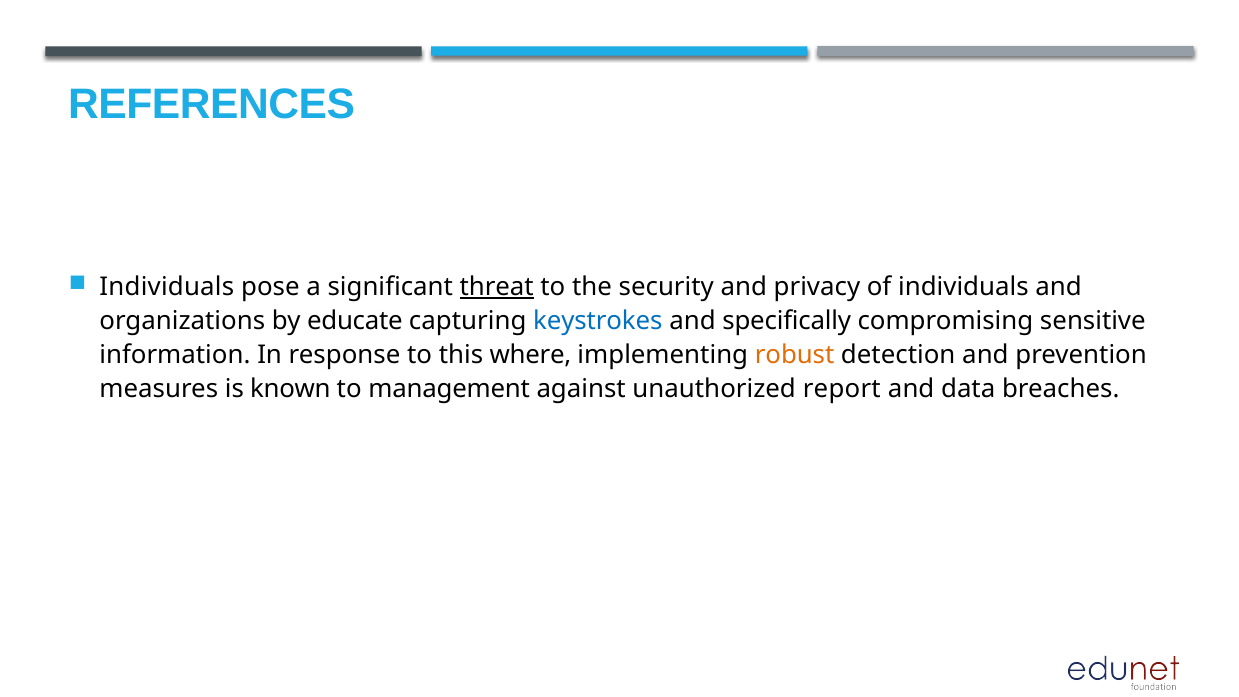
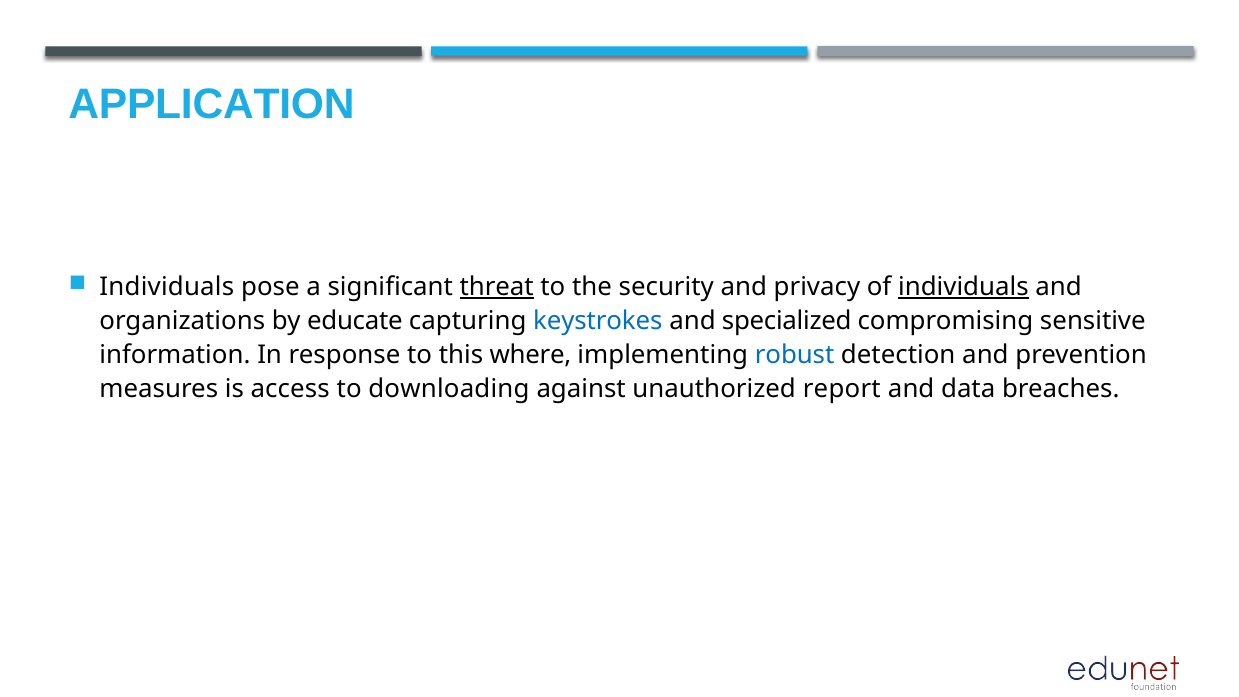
REFERENCES: REFERENCES -> APPLICATION (211, 104)
individuals underline: none -> present (963, 287)
specifically: specifically -> specialized (787, 321)
robust colour: orange -> blue (795, 355)
known: known -> access (290, 389)
management: management -> downloading (449, 389)
